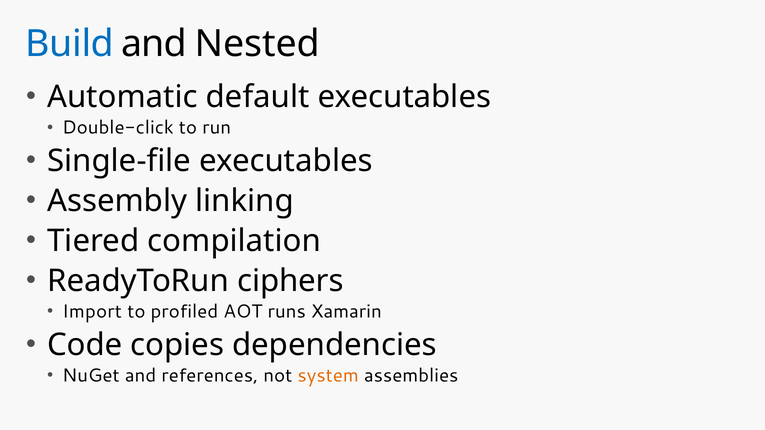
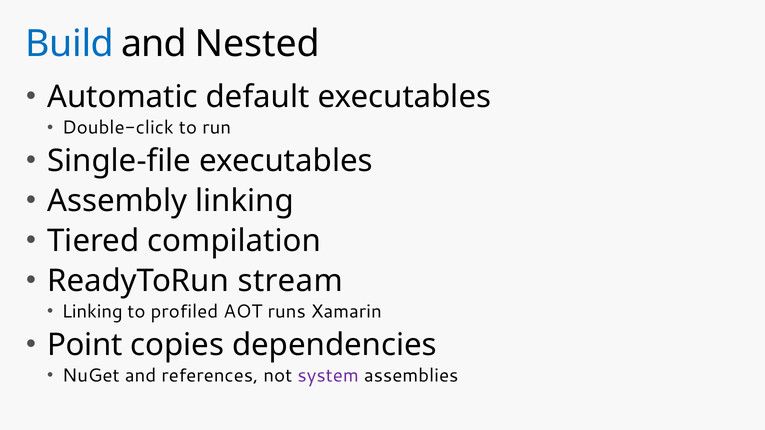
ciphers: ciphers -> stream (290, 281)
Import: Import -> Linking (92, 312)
Code: Code -> Point (85, 345)
system colour: orange -> purple (328, 376)
